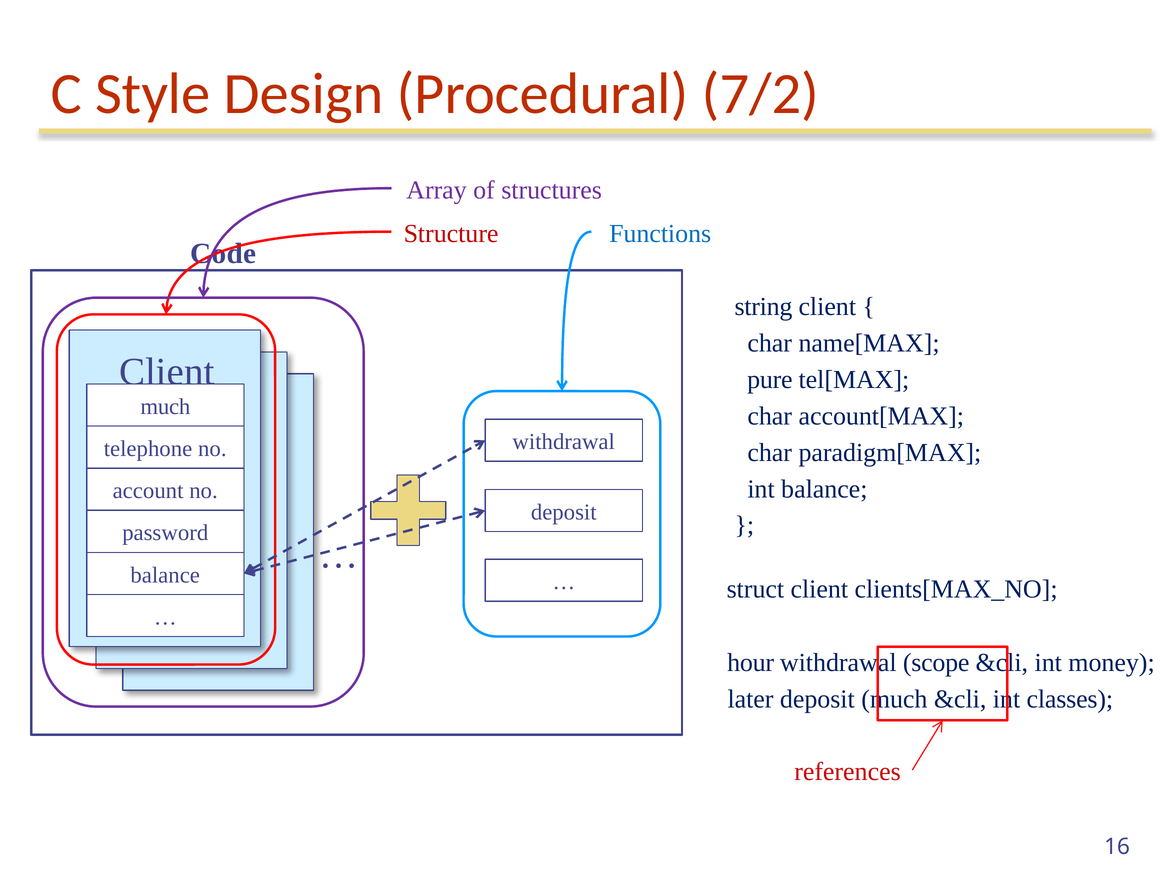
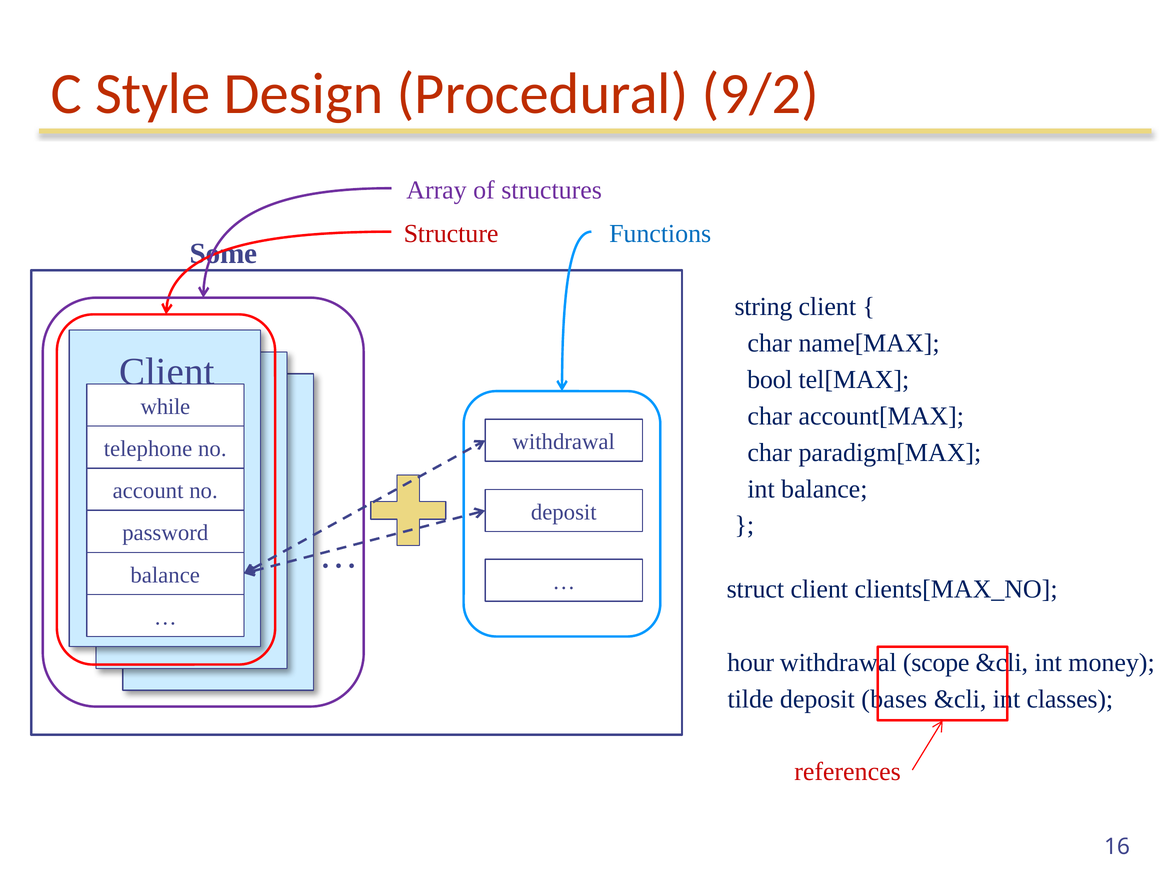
7/2: 7/2 -> 9/2 (761, 94)
Code: Code -> Some (224, 253)
pure: pure -> bool (770, 380)
much: much -> while (165, 407)
later: later -> tilde (751, 699)
deposit much: much -> bases (894, 699)
